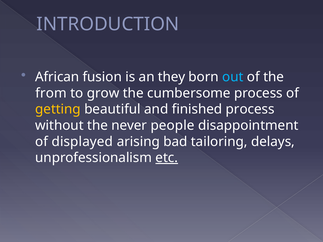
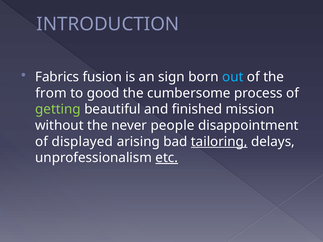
African: African -> Fabrics (57, 77)
they: they -> sign (171, 77)
grow: grow -> good (103, 93)
getting colour: yellow -> light green (58, 109)
finished process: process -> mission (250, 109)
tailoring underline: none -> present (219, 142)
